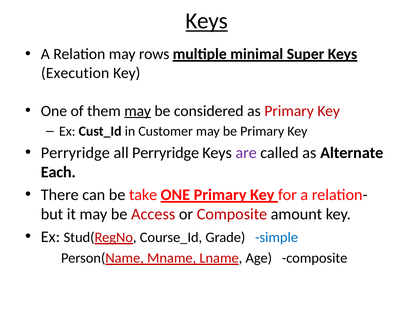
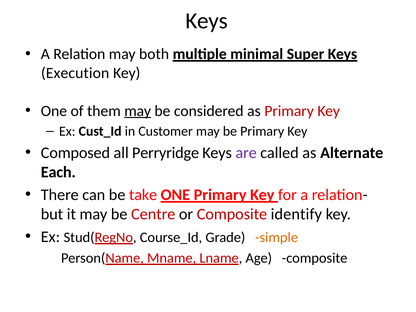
Keys underline: present -> none (207, 21)
rows: rows -> both (154, 54)
Perryridge: Perryridge -> Composed (75, 153)
Access: Access -> Centre (153, 214)
amount: amount -> identify (296, 214)
simple colour: blue -> orange (277, 237)
